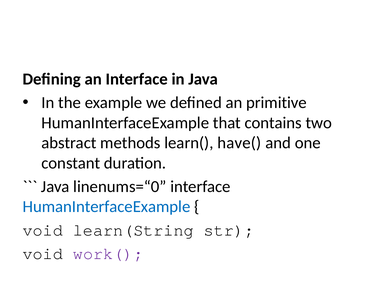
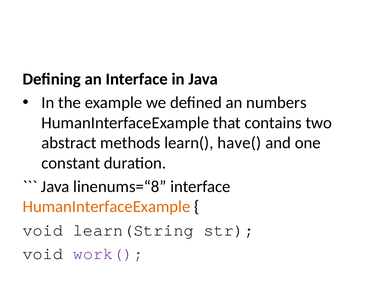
primitive: primitive -> numbers (276, 103)
linenums=“0: linenums=“0 -> linenums=“8 (120, 186)
HumanInterfaceExample colour: blue -> orange (106, 206)
